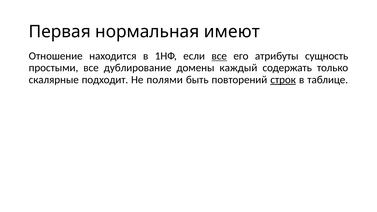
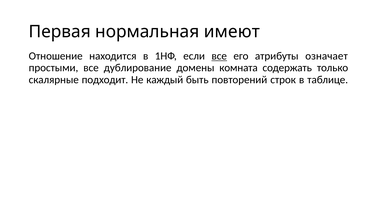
сущность: сущность -> означает (327, 56)
каждый: каждый -> комната (239, 68)
полями: полями -> каждый (165, 80)
строк underline: present -> none (283, 80)
